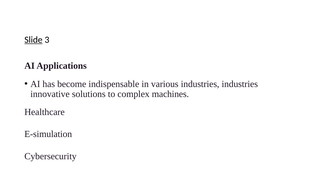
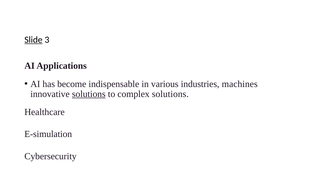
industries industries: industries -> machines (240, 84)
solutions underline: none -> present (89, 94)
complex machines: machines -> solutions (170, 94)
